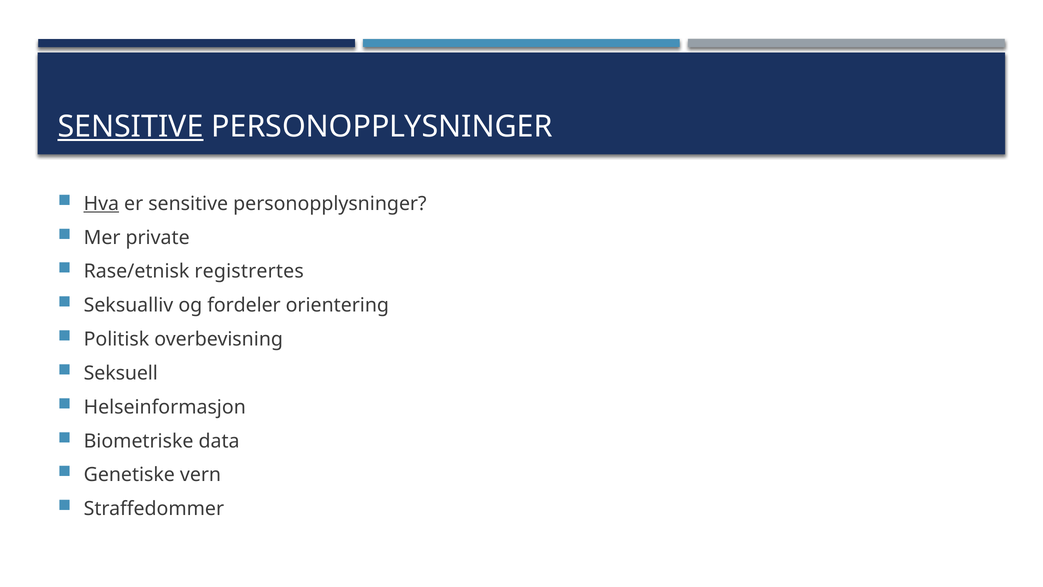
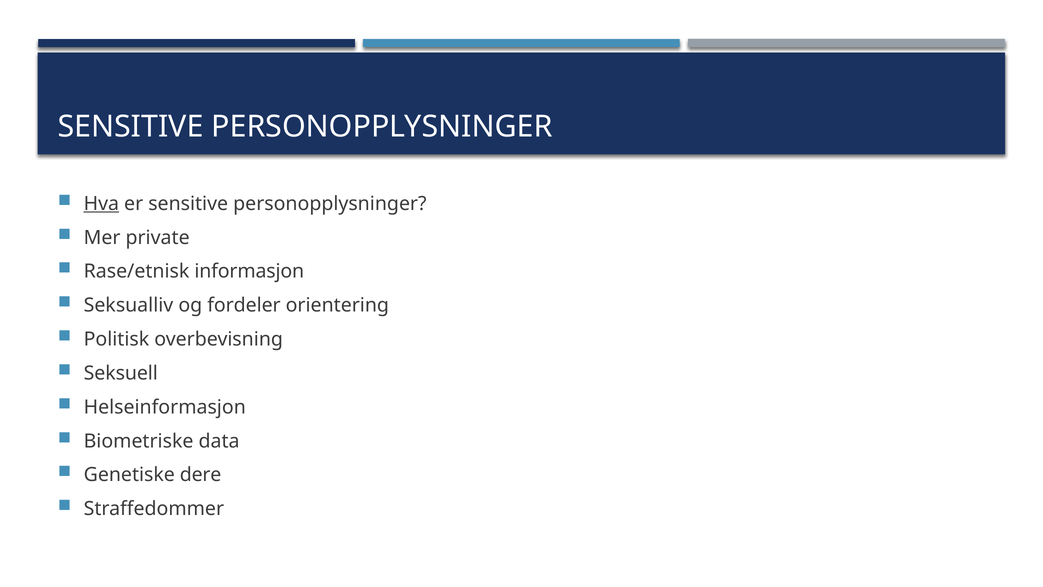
SENSITIVE underline: present -> none (130, 127)
registrertes: registrertes -> informasjon (249, 271)
vern: vern -> dere (201, 475)
